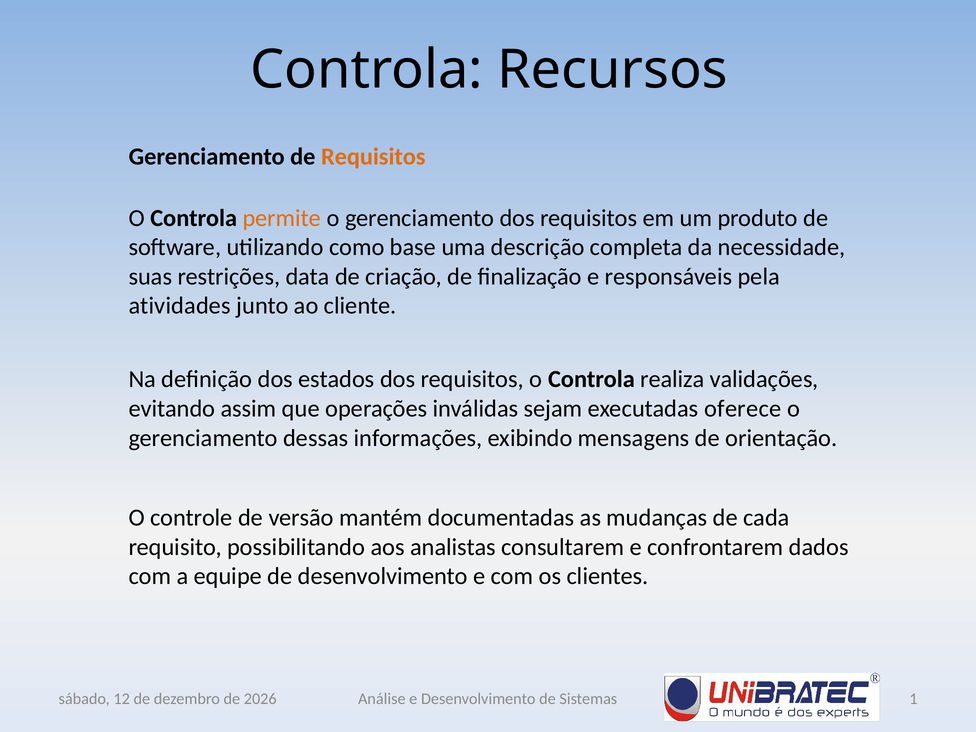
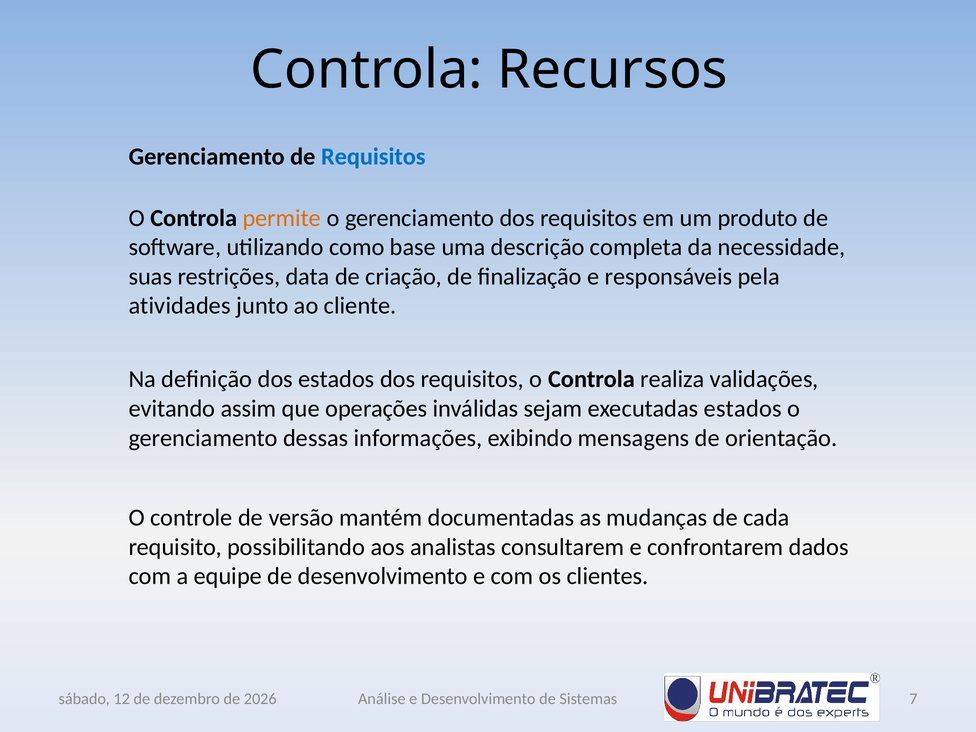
Requisitos colour: orange -> blue (373, 157)
executadas oferece: oferece -> estados (743, 409)
1: 1 -> 7 (913, 699)
